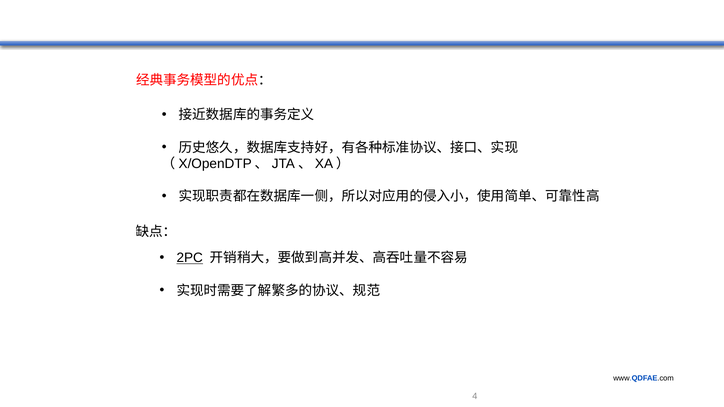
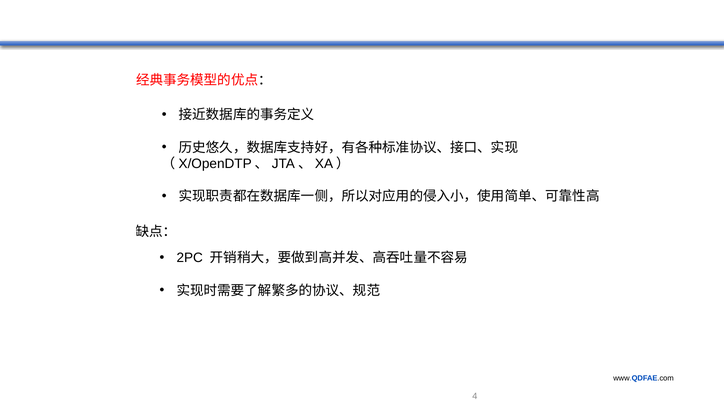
2PC underline: present -> none (190, 258)
